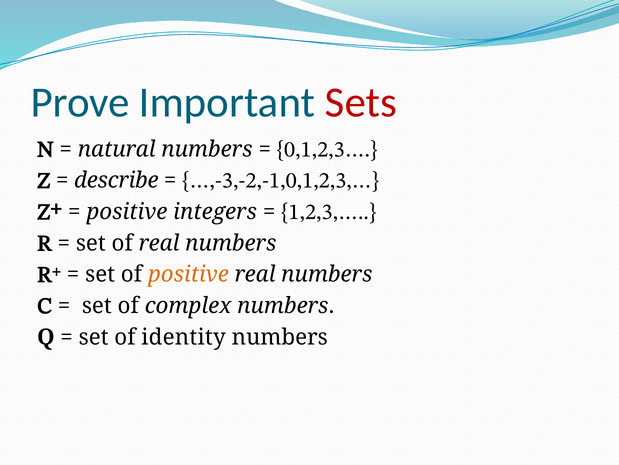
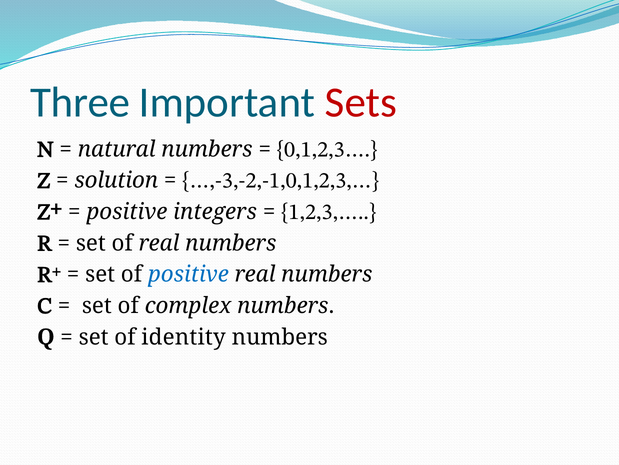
Prove: Prove -> Three (80, 102)
describe: describe -> solution (116, 180)
positive colour: orange -> blue (188, 274)
